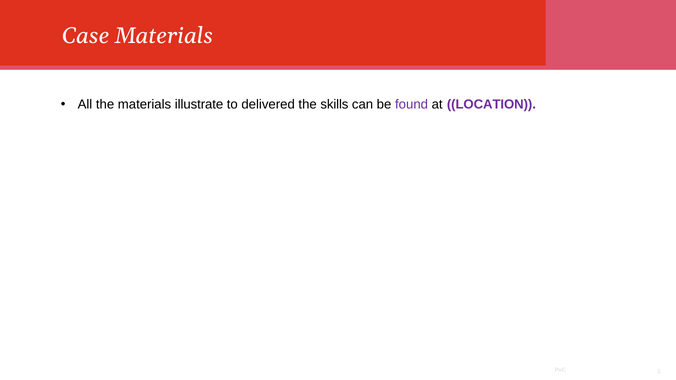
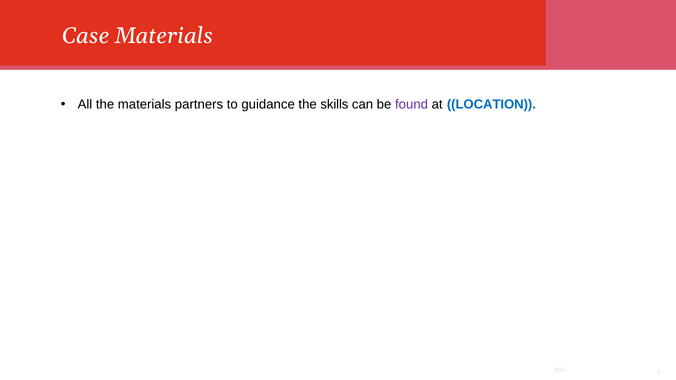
illustrate: illustrate -> partners (199, 105)
delivered: delivered -> guidance (268, 105)
LOCATION colour: purple -> blue (491, 105)
